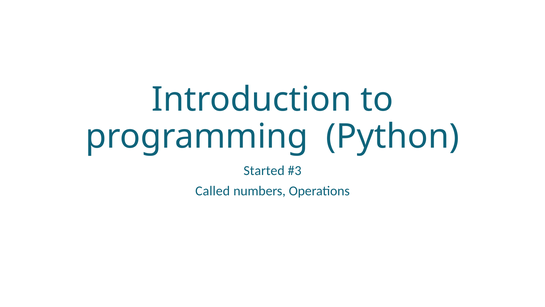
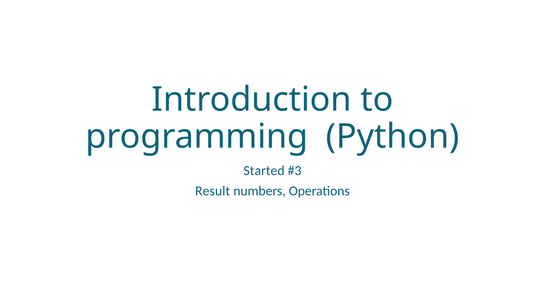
Called: Called -> Result (213, 191)
